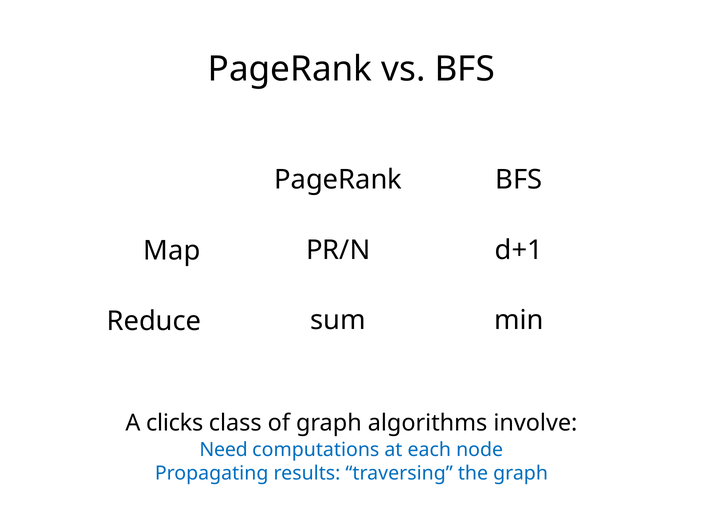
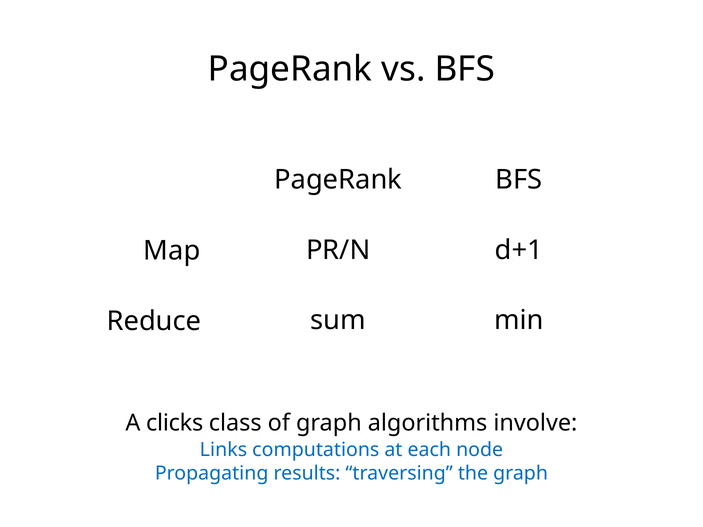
Need: Need -> Links (223, 450)
